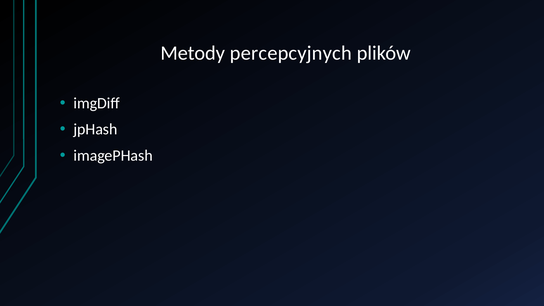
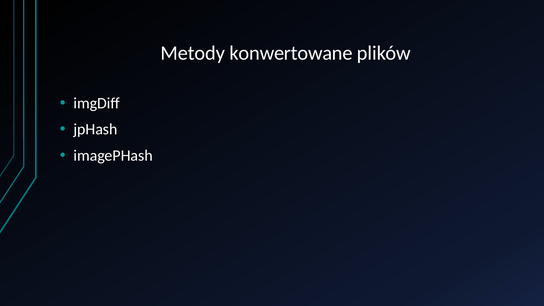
percepcyjnych: percepcyjnych -> konwertowane (291, 53)
